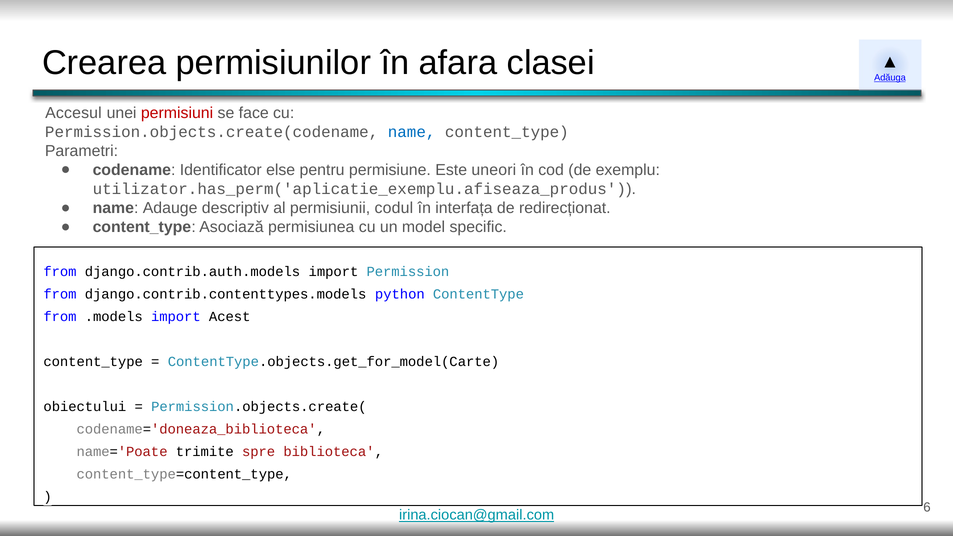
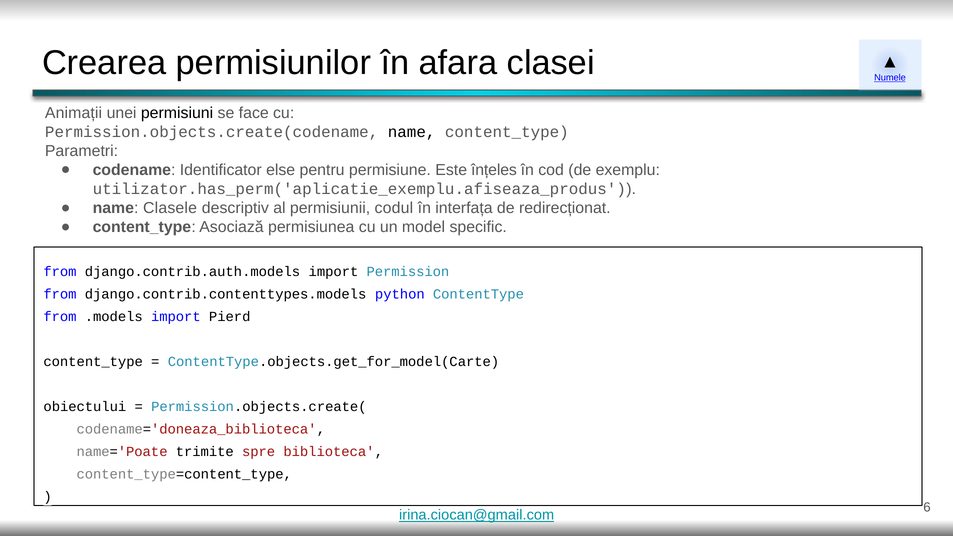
Adăuga: Adăuga -> Numele (890, 78)
Accesul: Accesul -> Animații (74, 113)
permisiuni colour: red -> black (177, 113)
name colour: blue -> black (412, 132)
uneori: uneori -> înțeles (494, 170)
Adauge: Adauge -> Clasele (170, 208)
Acest: Acest -> Pierd (230, 317)
